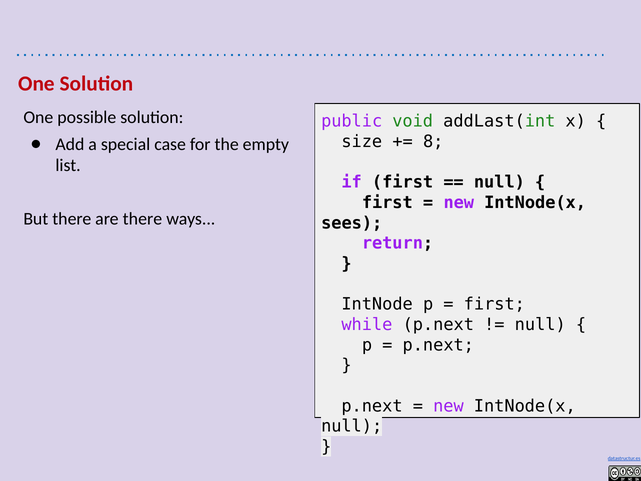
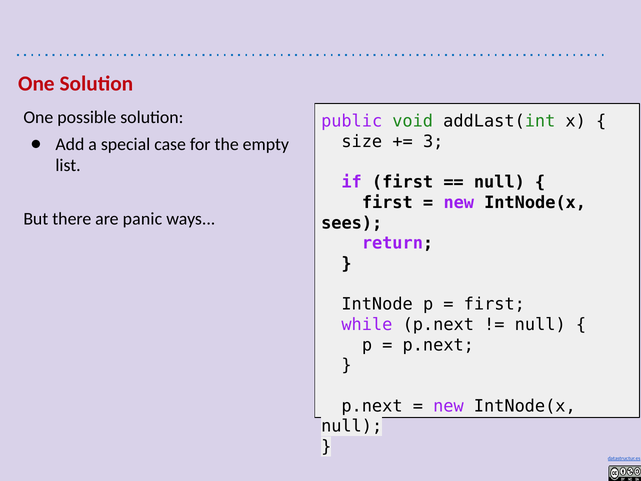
8: 8 -> 3 (433, 142)
are there: there -> panic (142, 219)
